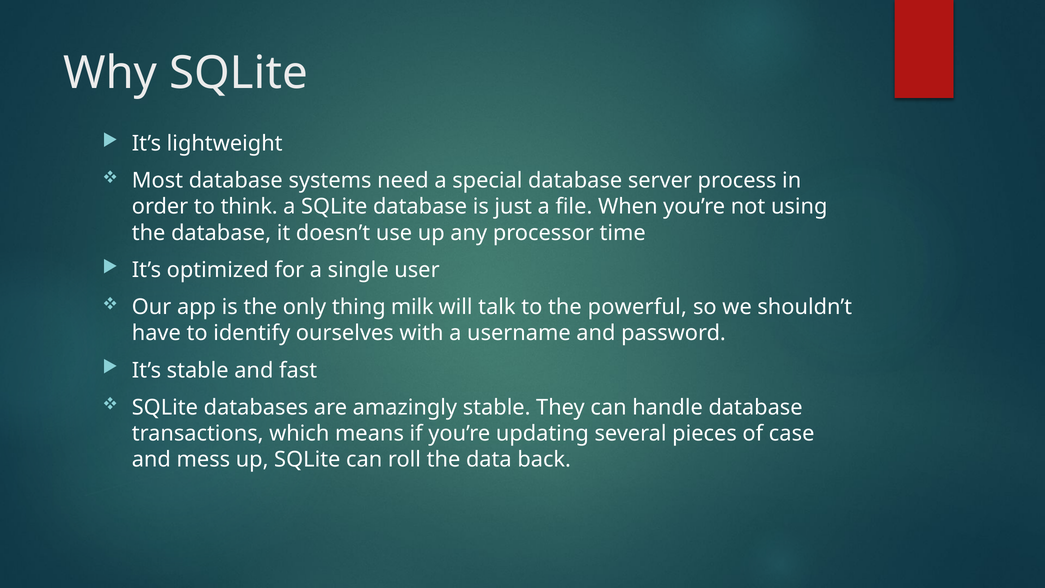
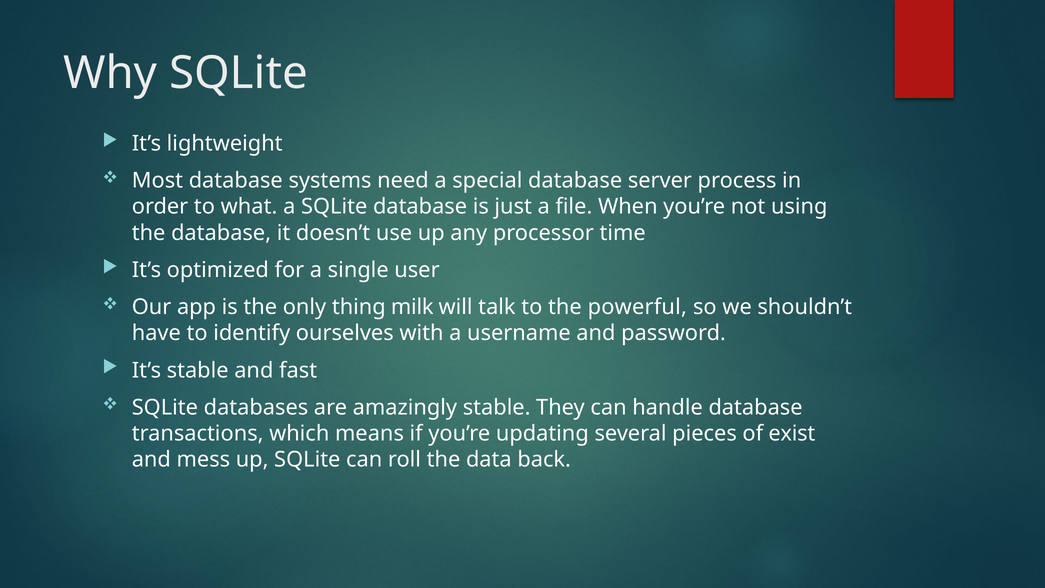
think: think -> what (249, 207)
case: case -> exist (792, 433)
